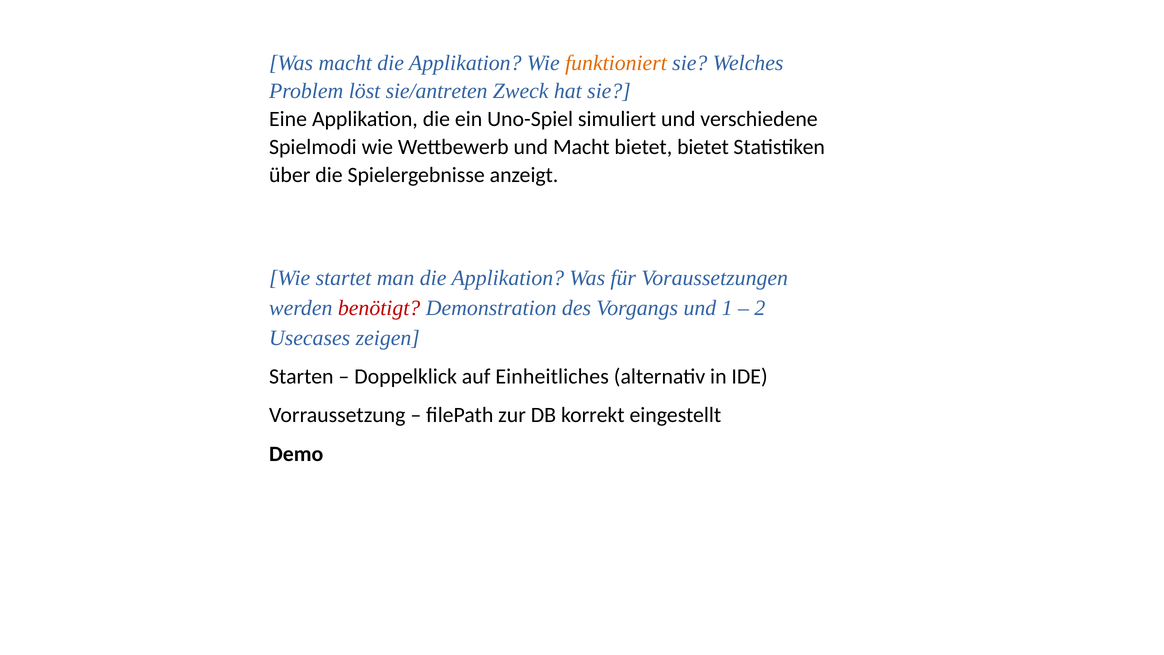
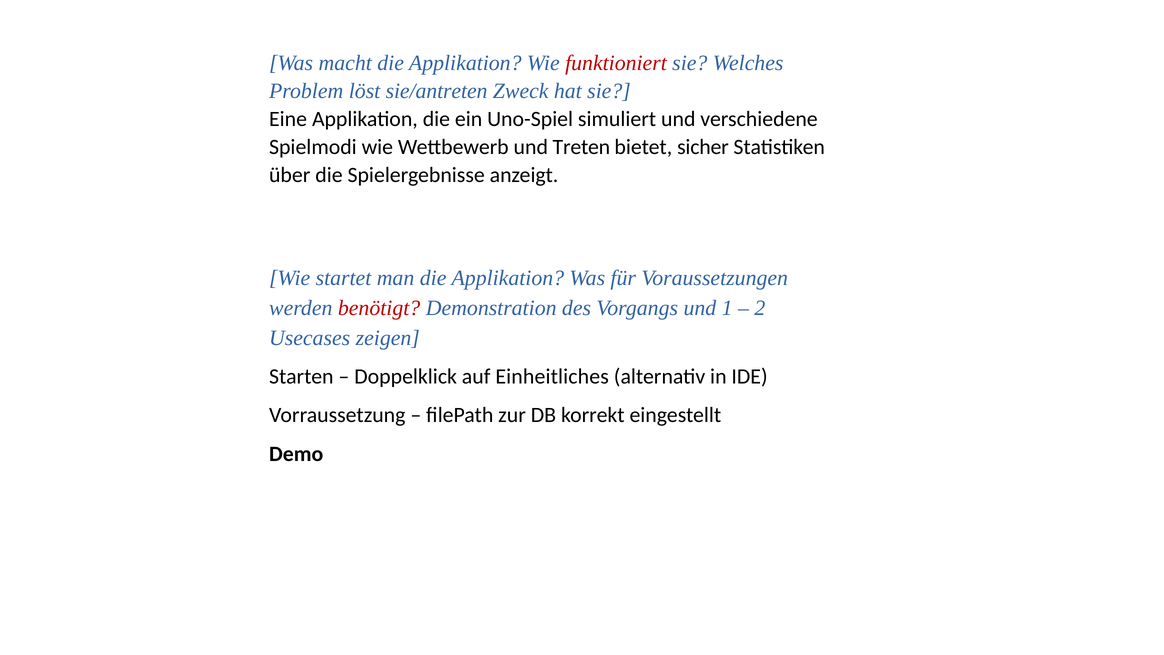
funktioniert colour: orange -> red (616, 63)
und Macht: Macht -> Treten (581, 147)
bietet bietet: bietet -> sicher (703, 147)
